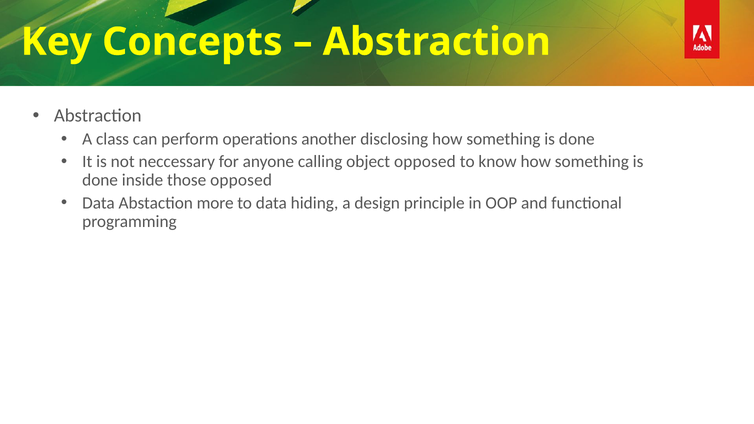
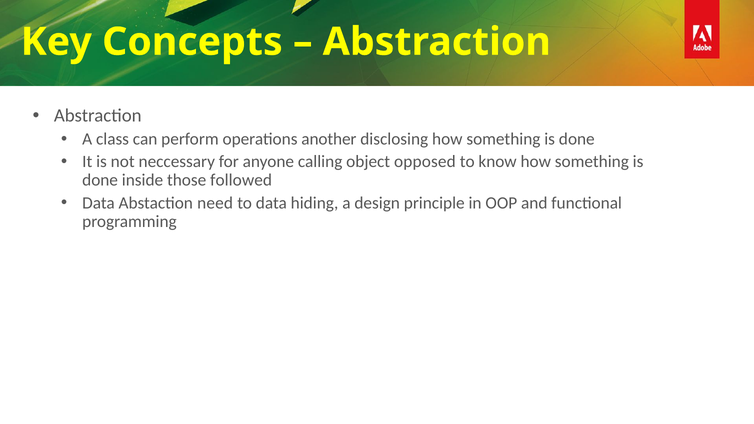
those opposed: opposed -> followed (241, 180)
more: more -> need (215, 203)
